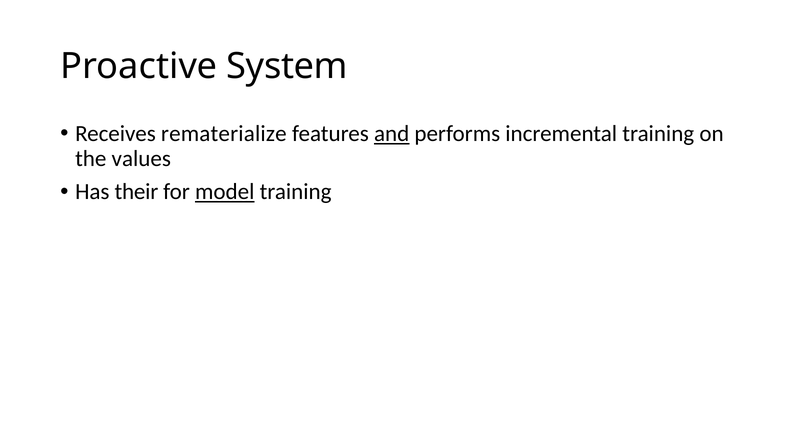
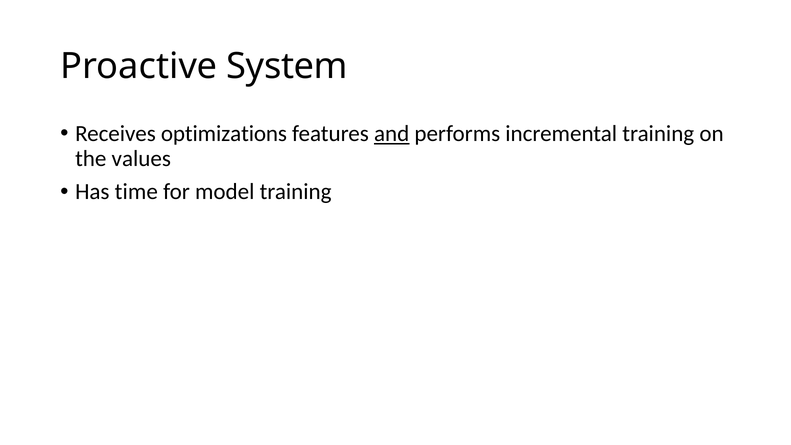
rematerialize: rematerialize -> optimizations (224, 134)
their: their -> time (136, 192)
model underline: present -> none (225, 192)
